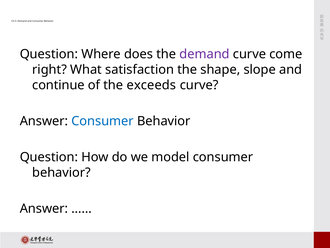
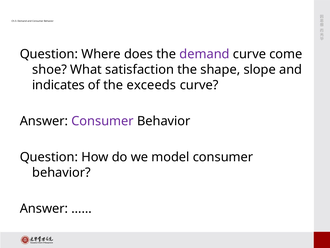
right: right -> shoe (50, 69)
continue: continue -> indicates (58, 85)
Consumer colour: blue -> purple (103, 121)
